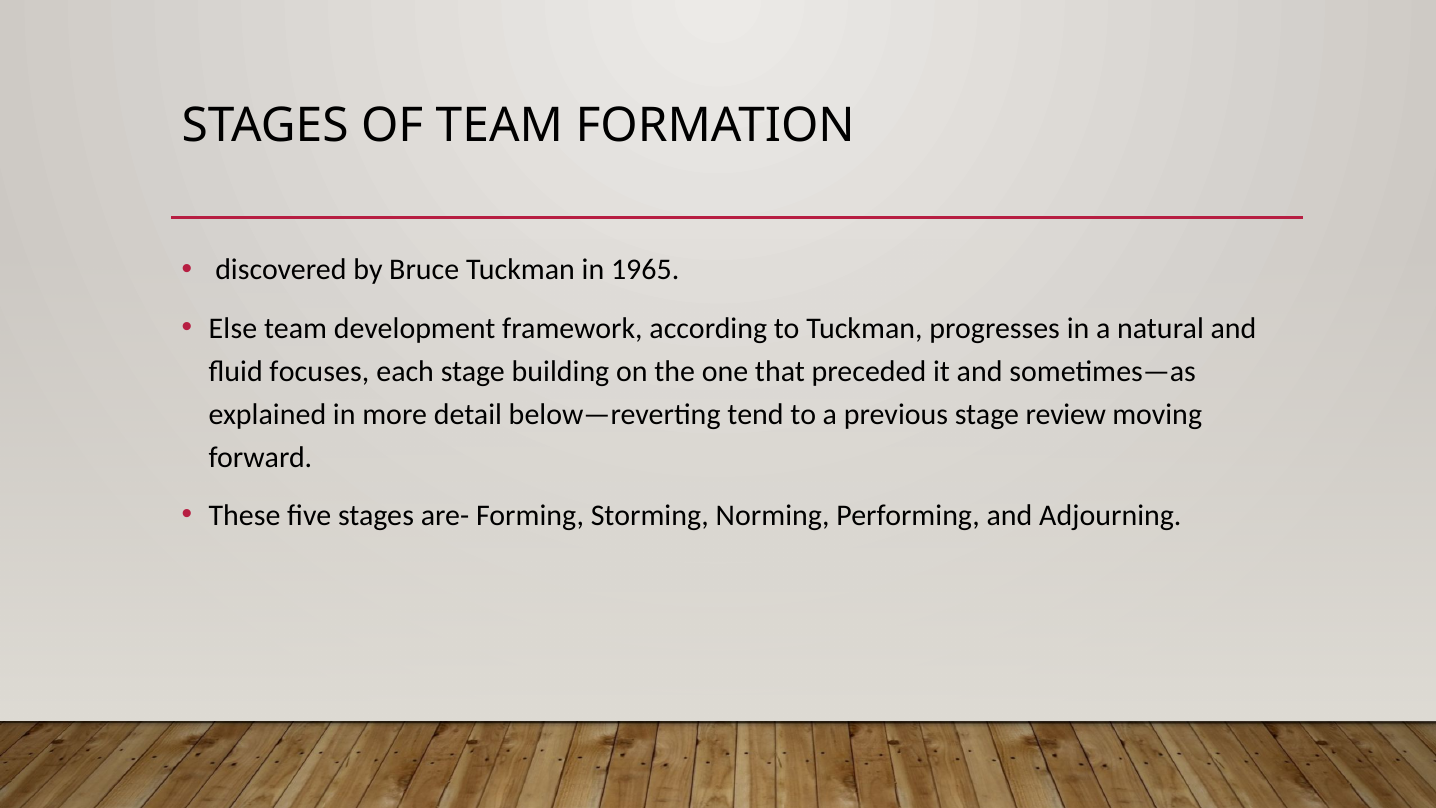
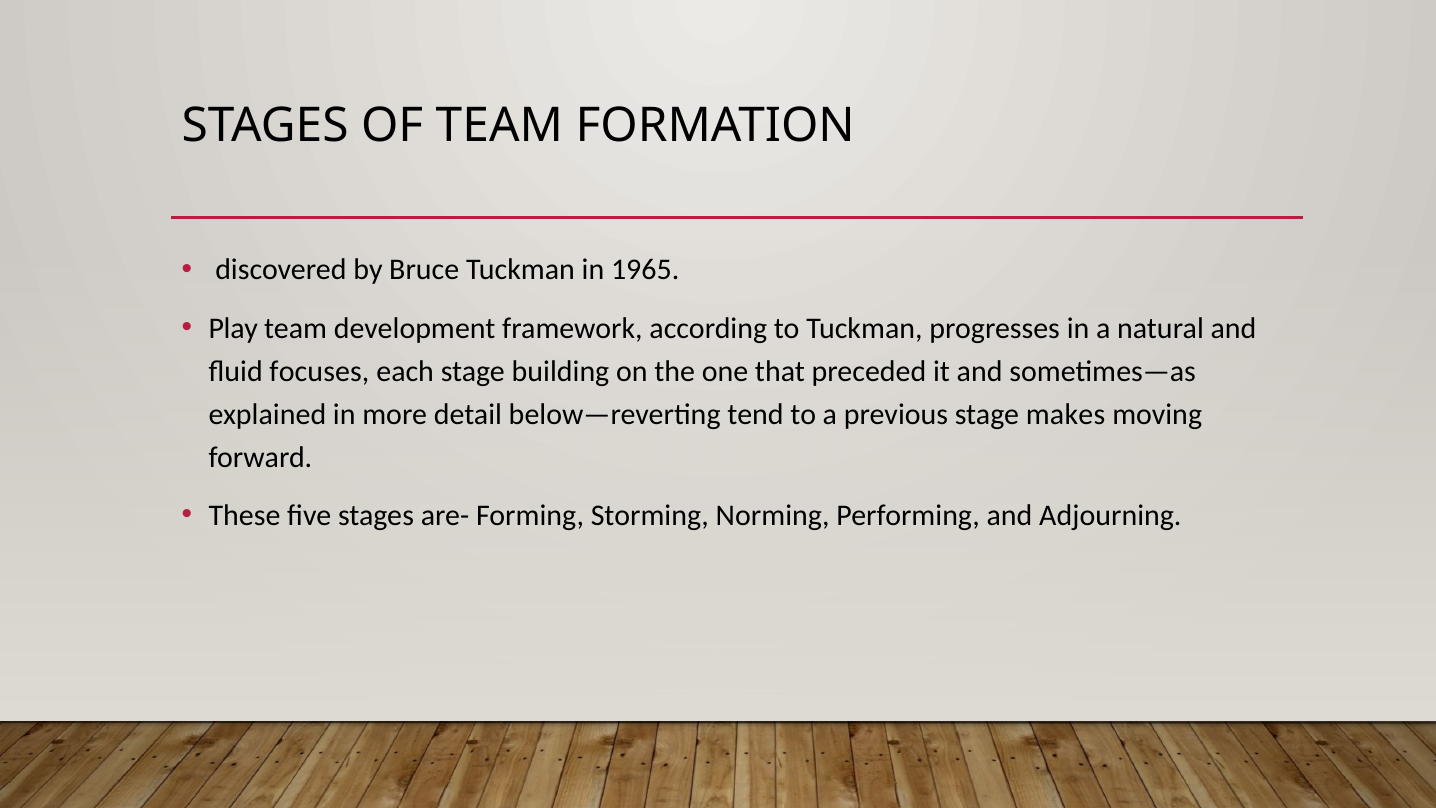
Else: Else -> Play (233, 328)
review: review -> makes (1066, 414)
